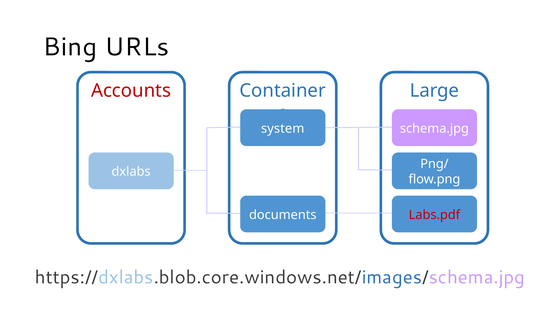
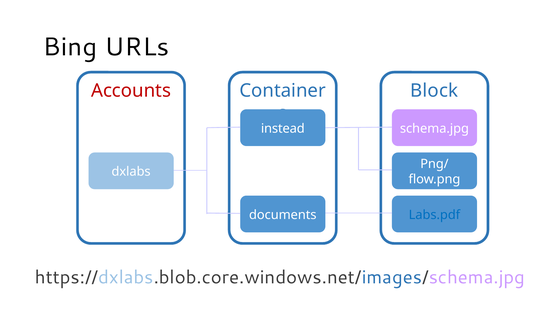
Large: Large -> Block (434, 91)
system: system -> instead (283, 129)
Labs.pdf colour: red -> blue (434, 215)
